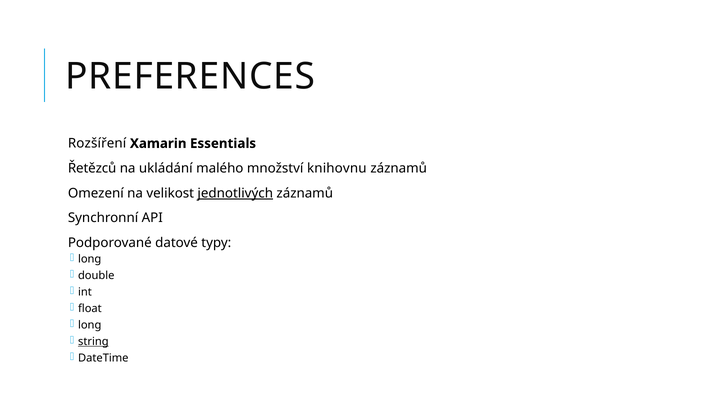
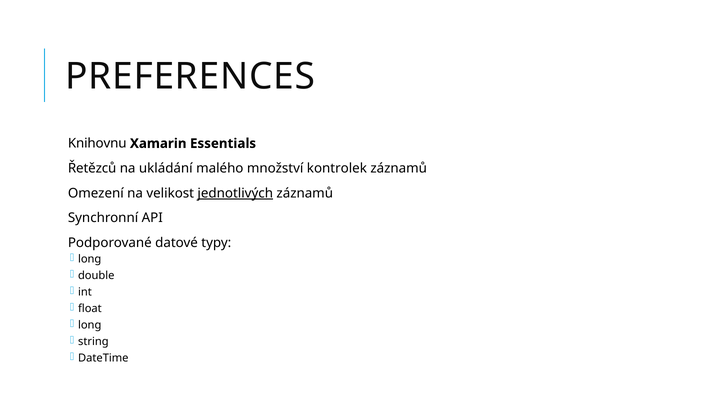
Rozšíření: Rozšíření -> Knihovnu (97, 144)
knihovnu: knihovnu -> kontrolek (337, 168)
string underline: present -> none (93, 342)
